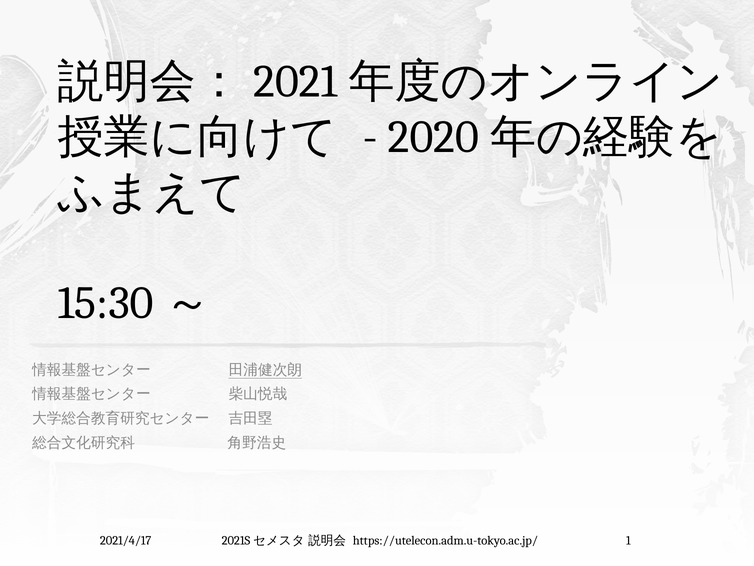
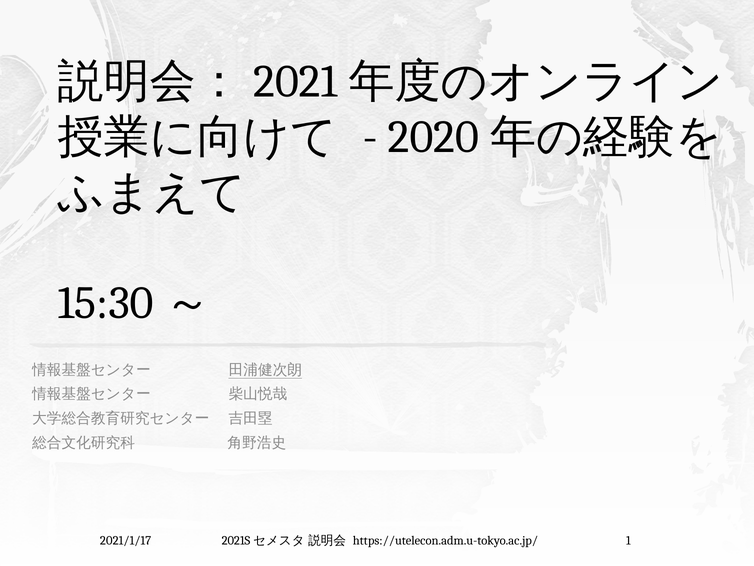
2021/4/17: 2021/4/17 -> 2021/1/17 (126, 540)
